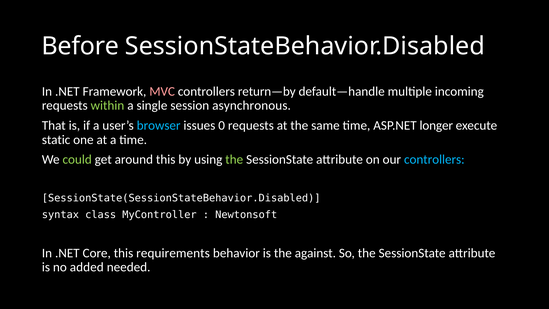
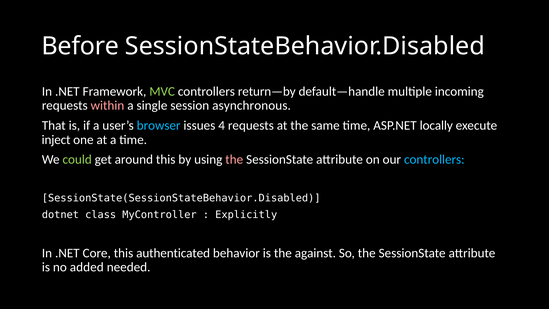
MVC colour: pink -> light green (162, 91)
within colour: light green -> pink (107, 105)
0: 0 -> 4 (222, 125)
longer: longer -> locally (436, 125)
static: static -> inject (56, 140)
the colour: light green -> pink (234, 160)
syntax: syntax -> dotnet (60, 215)
Newtonsoft: Newtonsoft -> Explicitly (246, 215)
requirements: requirements -> authenticated (173, 253)
